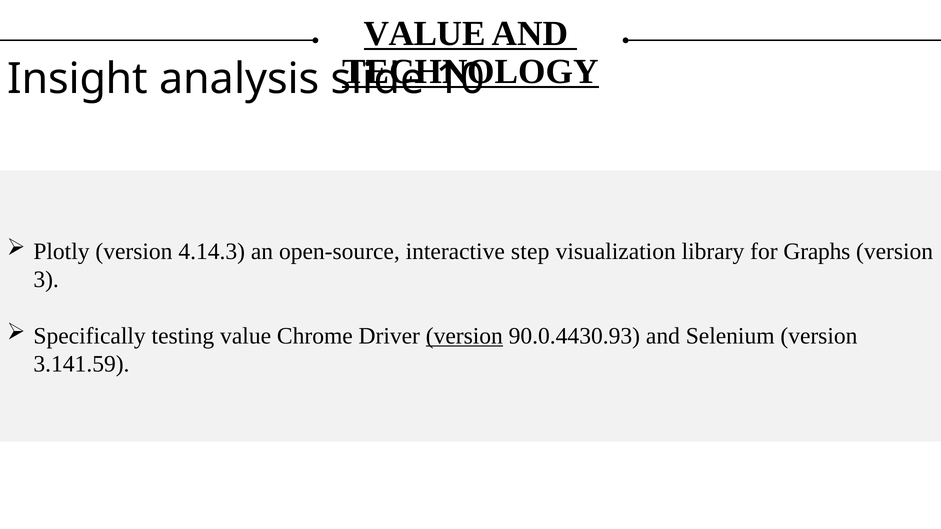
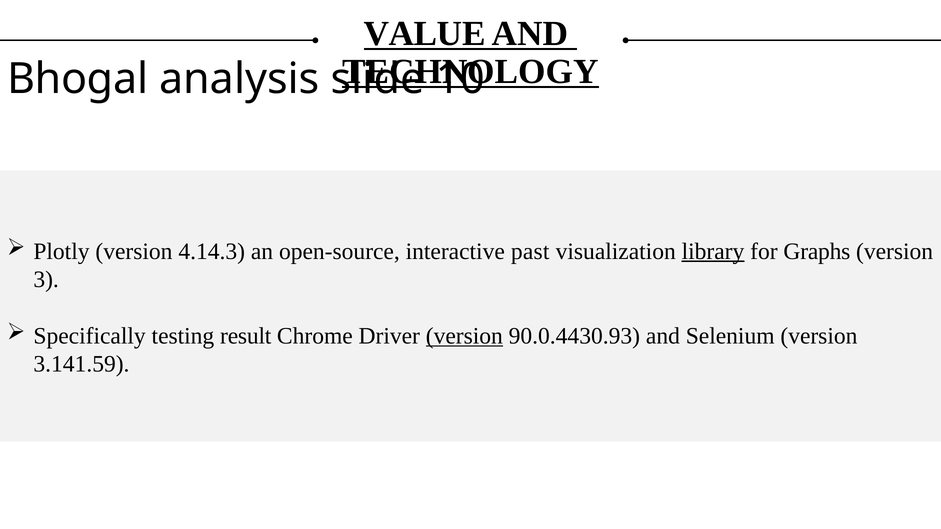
Insight: Insight -> Bhogal (78, 79)
step: step -> past (530, 251)
library underline: none -> present (713, 251)
testing value: value -> result (246, 336)
